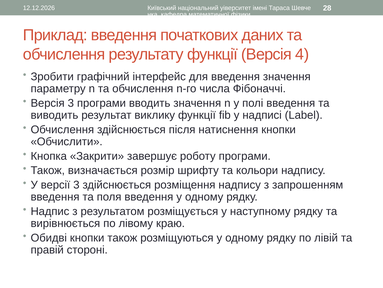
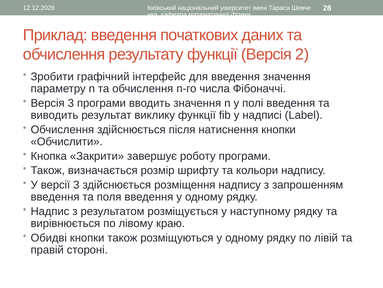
4: 4 -> 2 (302, 54)
